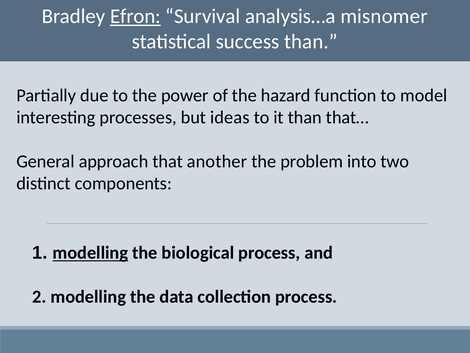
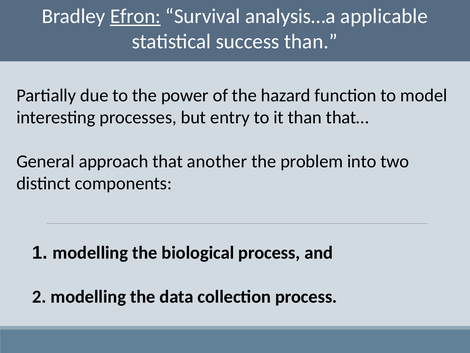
misnomer: misnomer -> applicable (384, 16)
ideas: ideas -> entry (230, 117)
modelling underline: present -> none (90, 253)
